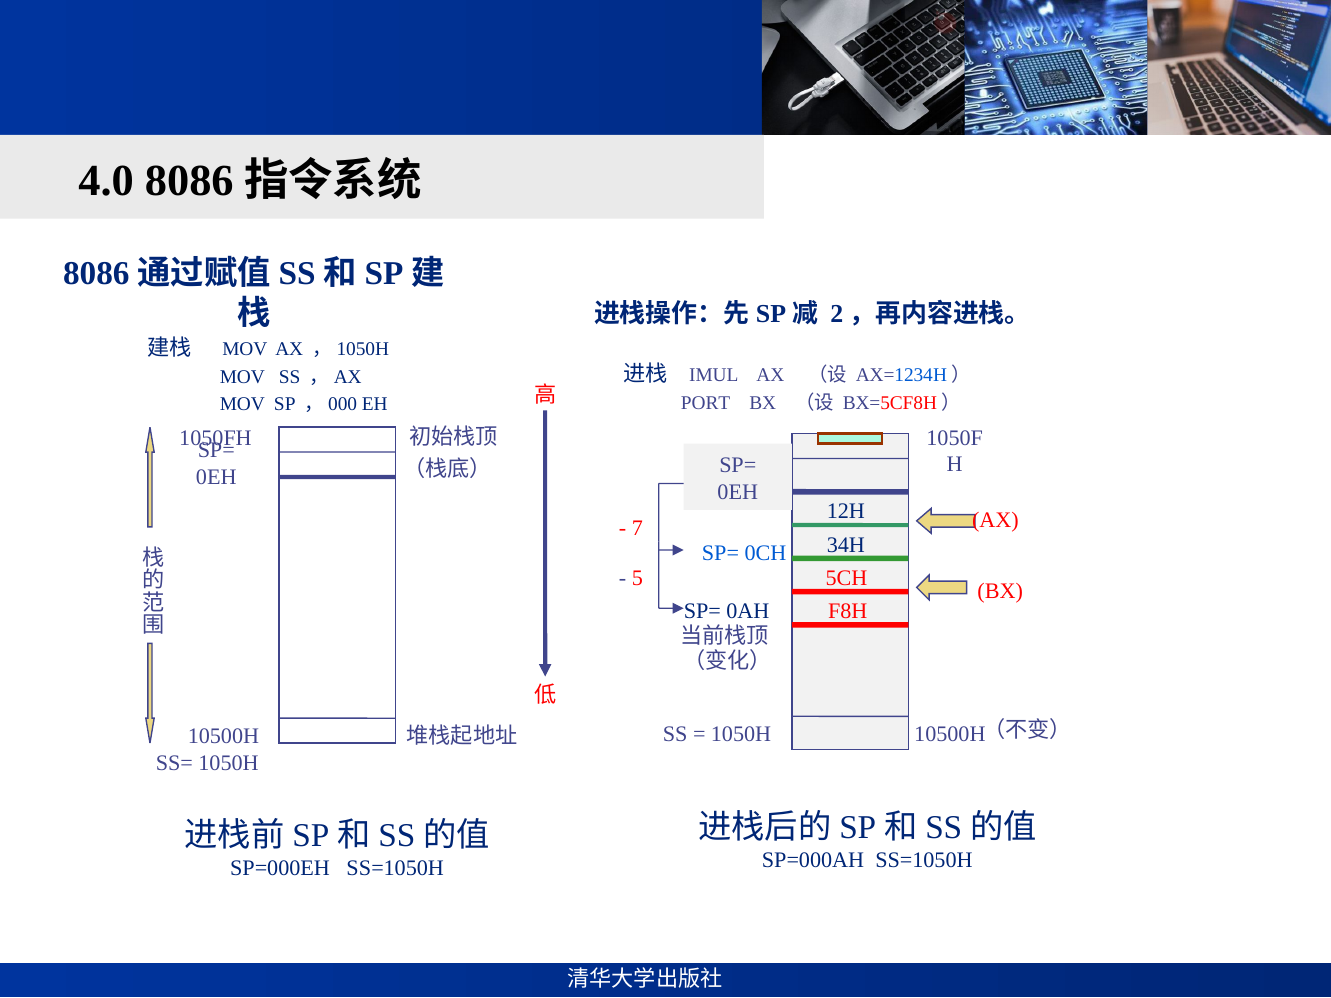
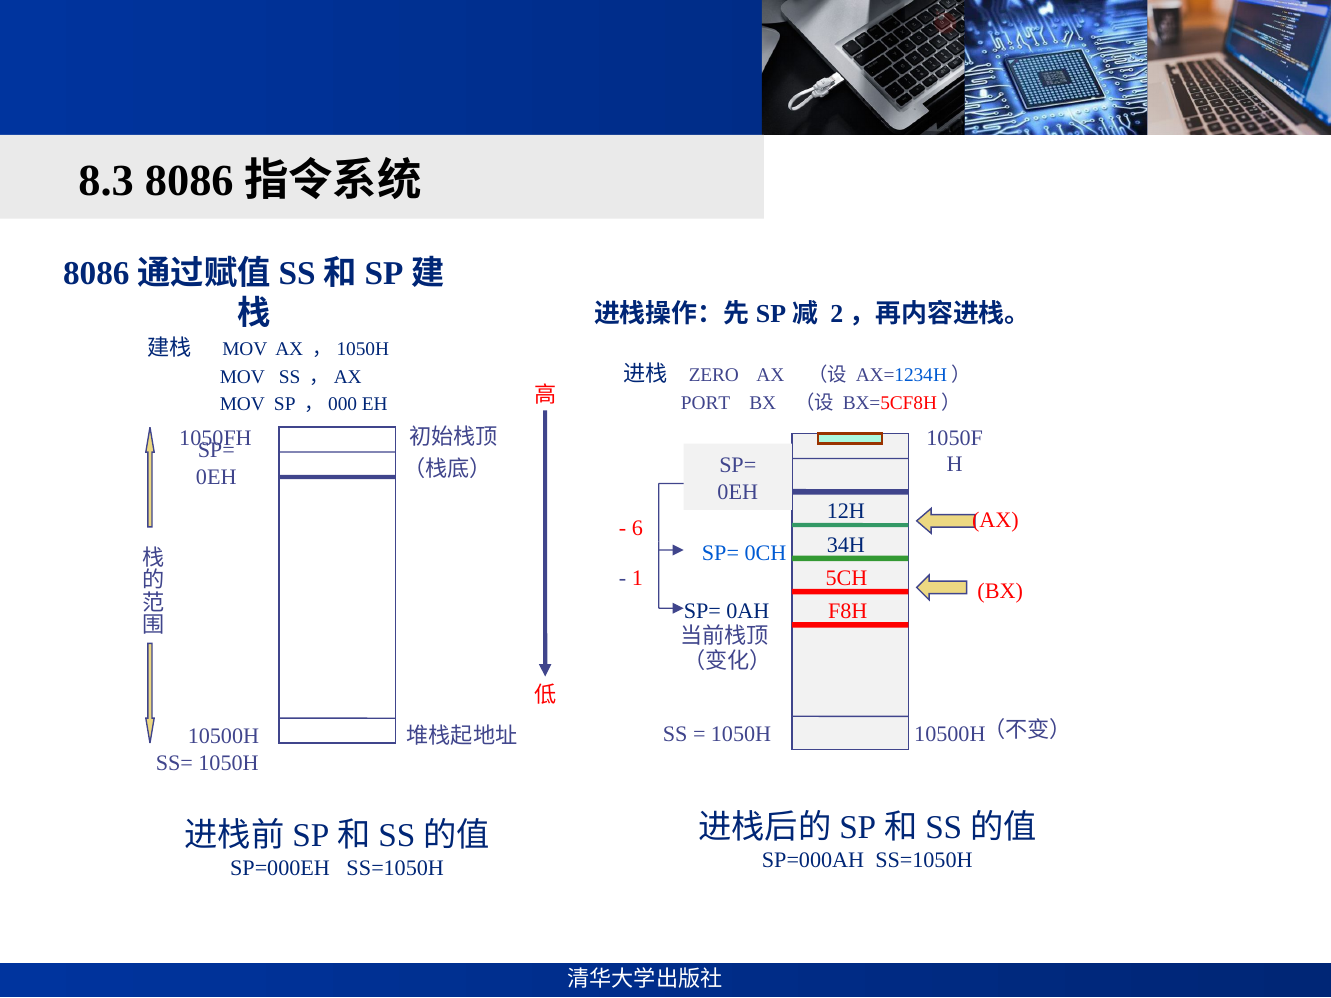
4.0: 4.0 -> 8.3 (106, 180)
IMUL: IMUL -> ZERO (714, 375)
7: 7 -> 6 (637, 528)
5: 5 -> 1 (637, 578)
